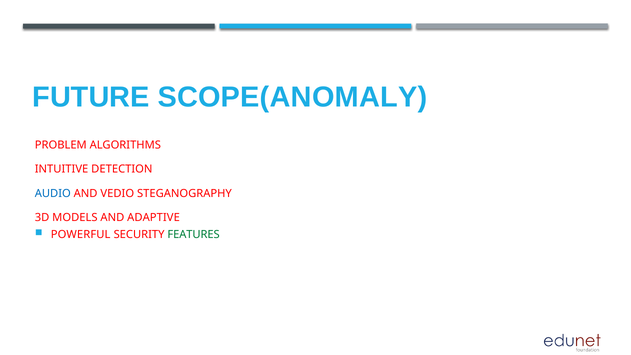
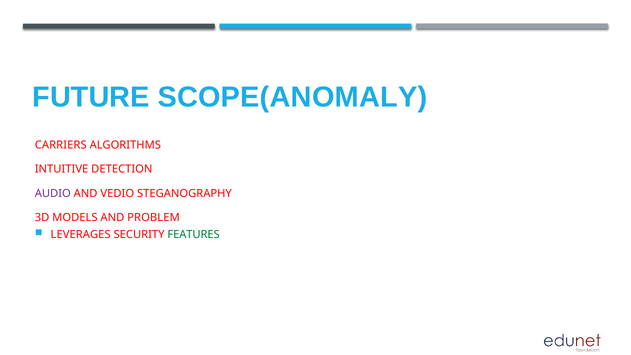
PROBLEM: PROBLEM -> CARRIERS (61, 145)
AUDIO colour: blue -> purple (53, 193)
ADAPTIVE: ADAPTIVE -> PROBLEM (154, 217)
POWERFUL: POWERFUL -> LEVERAGES (81, 234)
